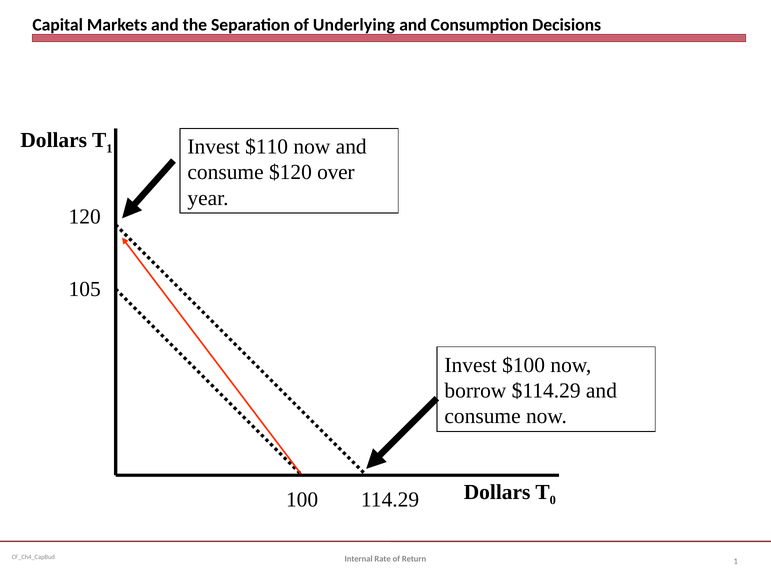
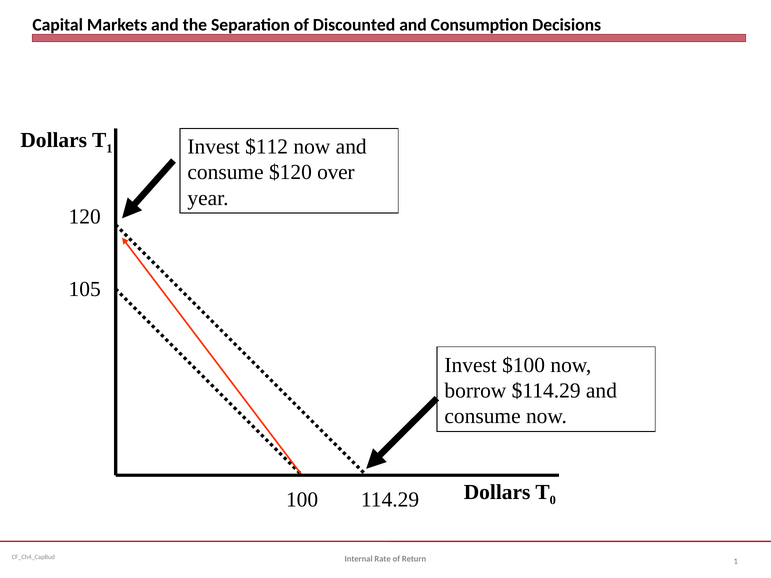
Underlying: Underlying -> Discounted (354, 25)
$110: $110 -> $112 (267, 147)
